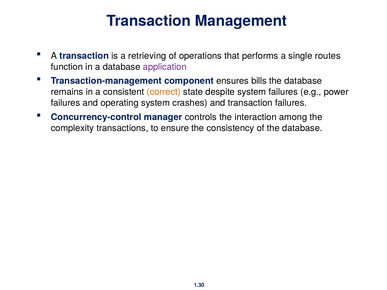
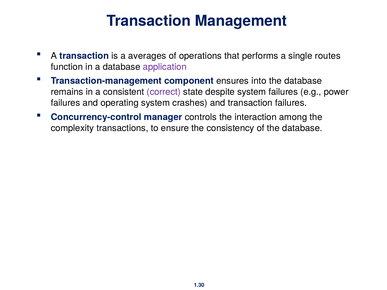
retrieving: retrieving -> averages (147, 56)
bills: bills -> into (259, 81)
correct colour: orange -> purple (164, 92)
